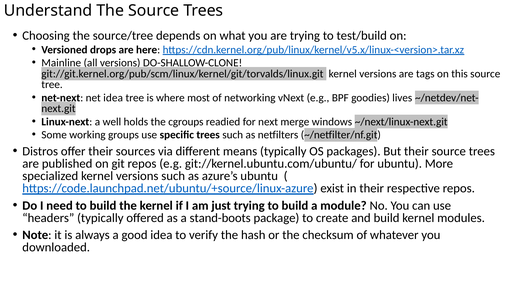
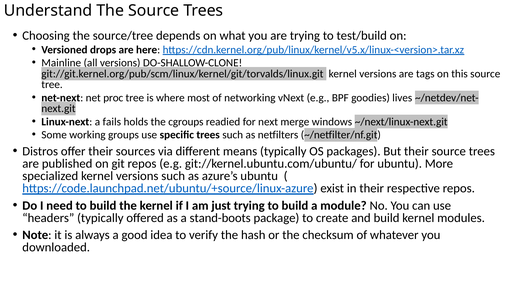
net idea: idea -> proc (113, 98)
well: well -> fails (112, 122)
